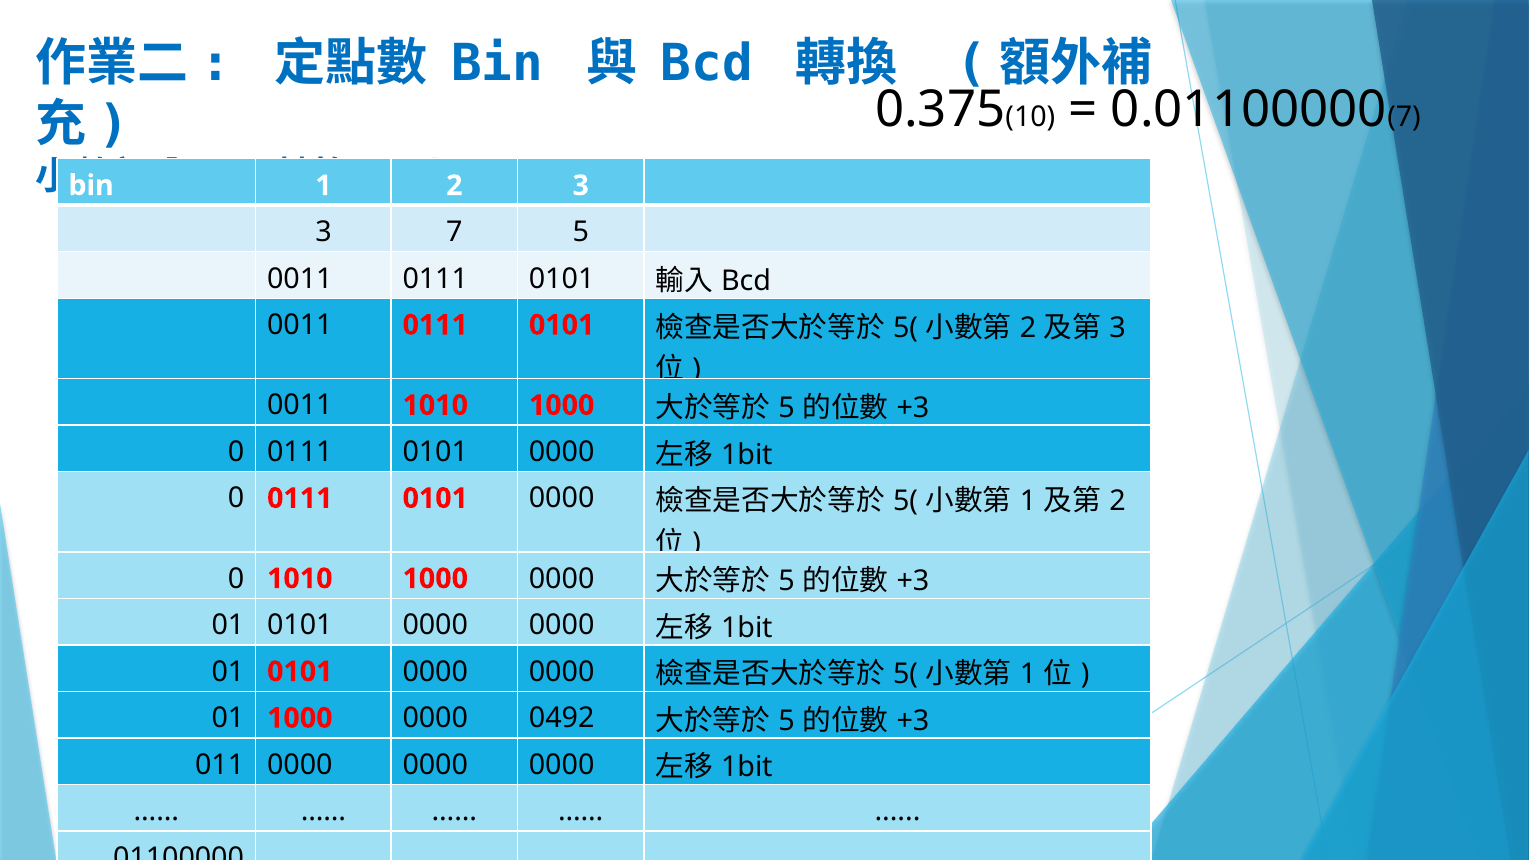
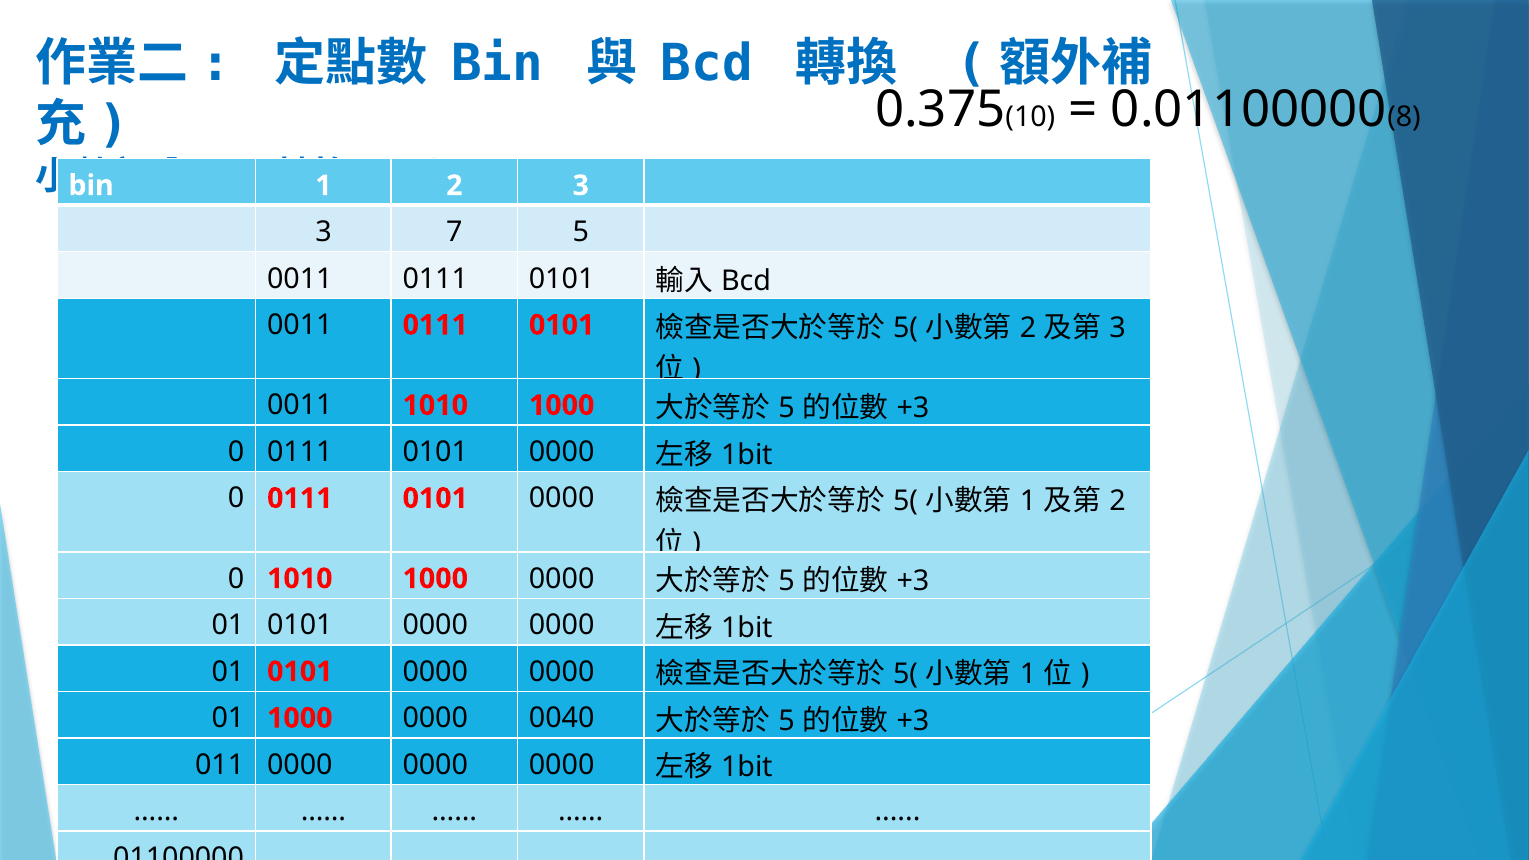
7: 7 -> 8 (1404, 117)
0492: 0492 -> 0040 (562, 718)
